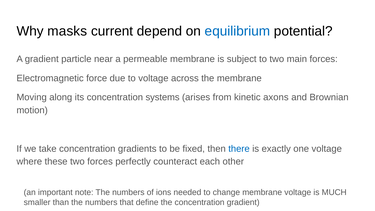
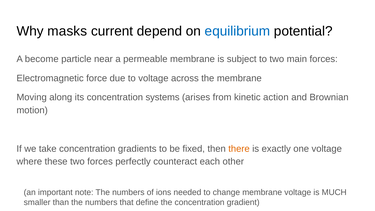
A gradient: gradient -> become (42, 59)
axons: axons -> action (276, 97)
there colour: blue -> orange (239, 149)
